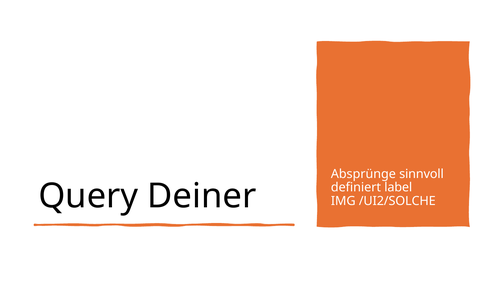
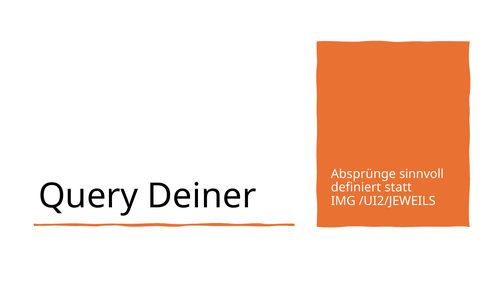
label: label -> statt (398, 187)
/UI2/SOLCHE: /UI2/SOLCHE -> /UI2/JEWEILS (397, 201)
